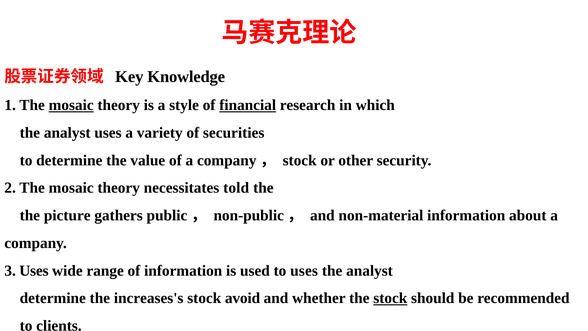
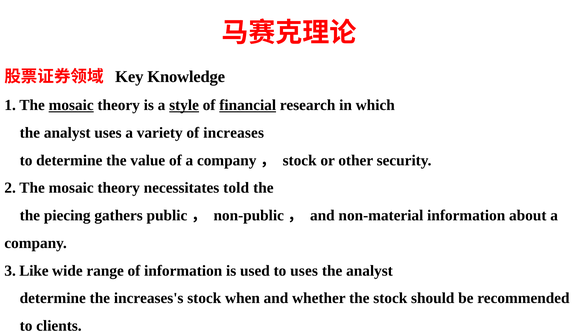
style underline: none -> present (184, 105)
securities: securities -> increases (234, 133)
picture: picture -> piecing (67, 215)
3 Uses: Uses -> Like (34, 270)
avoid: avoid -> when (242, 298)
stock underline: present -> none (390, 298)
